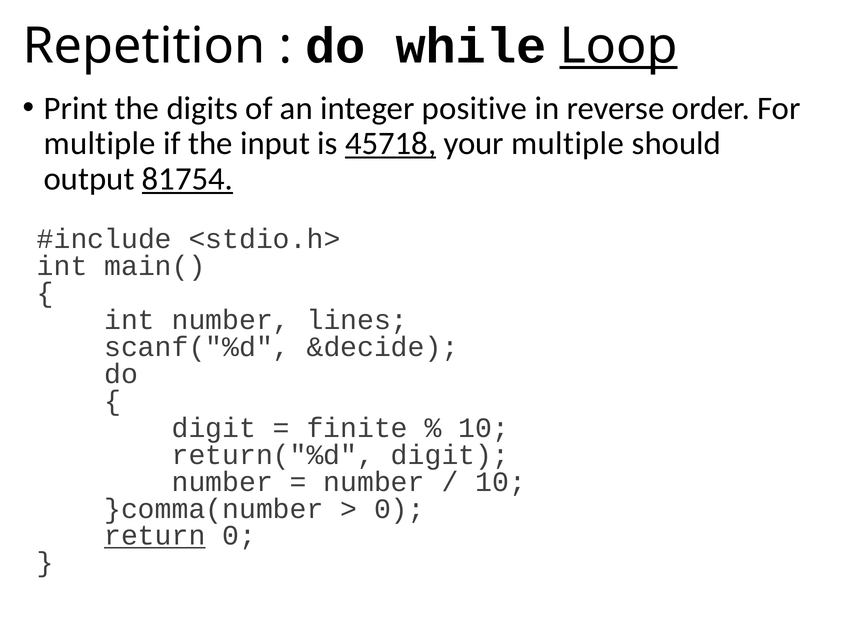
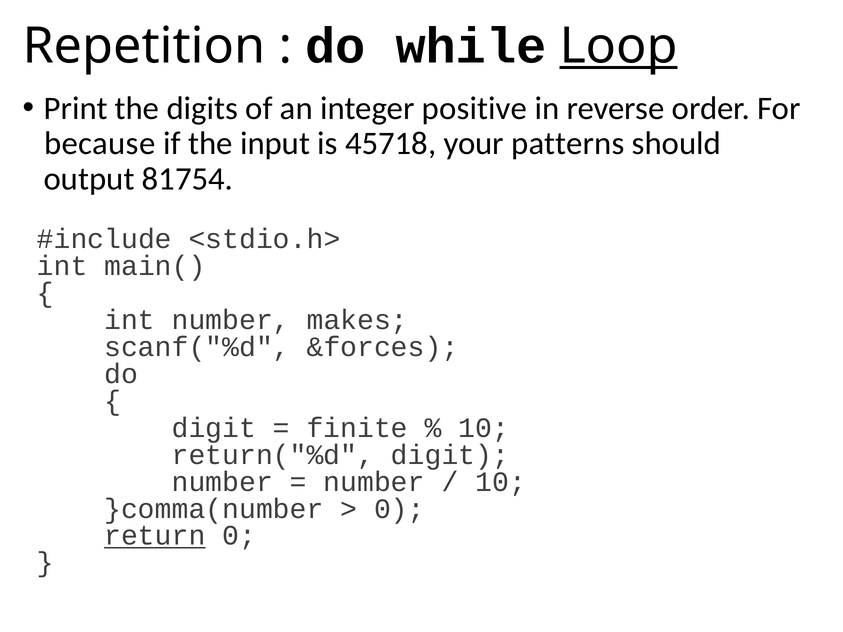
multiple: multiple -> because (100, 144)
45718 underline: present -> none (391, 144)
your multiple: multiple -> patterns (568, 144)
81754 underline: present -> none (187, 179)
lines: lines -> makes (357, 320)
&decide: &decide -> &forces (383, 347)
